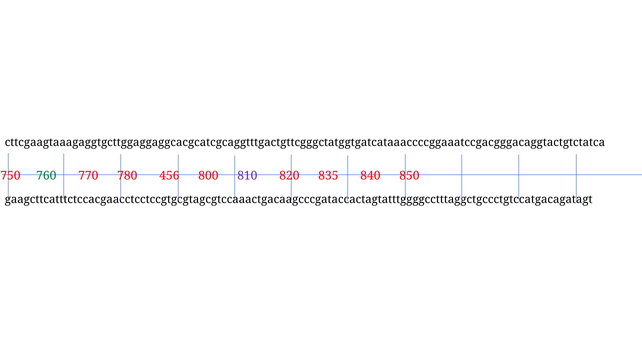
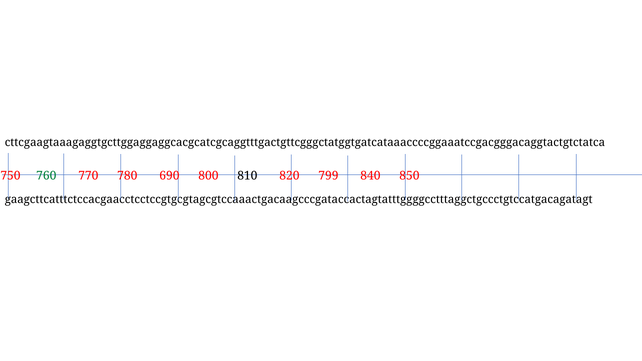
456: 456 -> 690 (169, 176)
810 colour: purple -> black (247, 176)
835: 835 -> 799 (328, 176)
